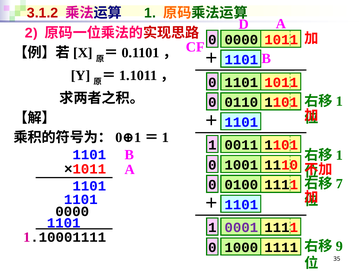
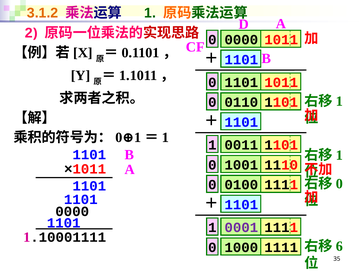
3.1.2 colour: red -> orange (43, 13)
7: 7 -> 0 (339, 184)
9: 9 -> 6 (339, 247)
